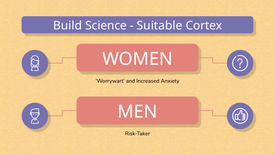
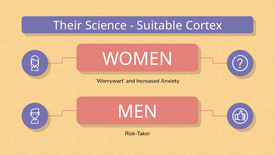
Build: Build -> Their (68, 26)
